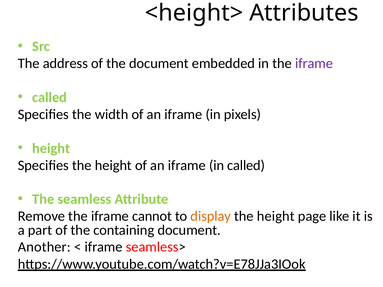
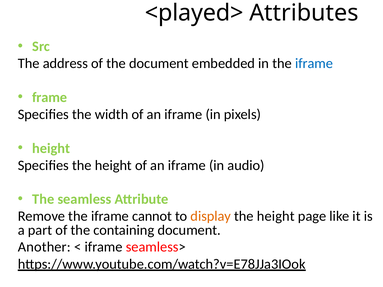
<height>: <height> -> <played> (194, 13)
iframe colour: purple -> blue (314, 63)
called: called -> frame (50, 97)
in called: called -> audio (246, 165)
